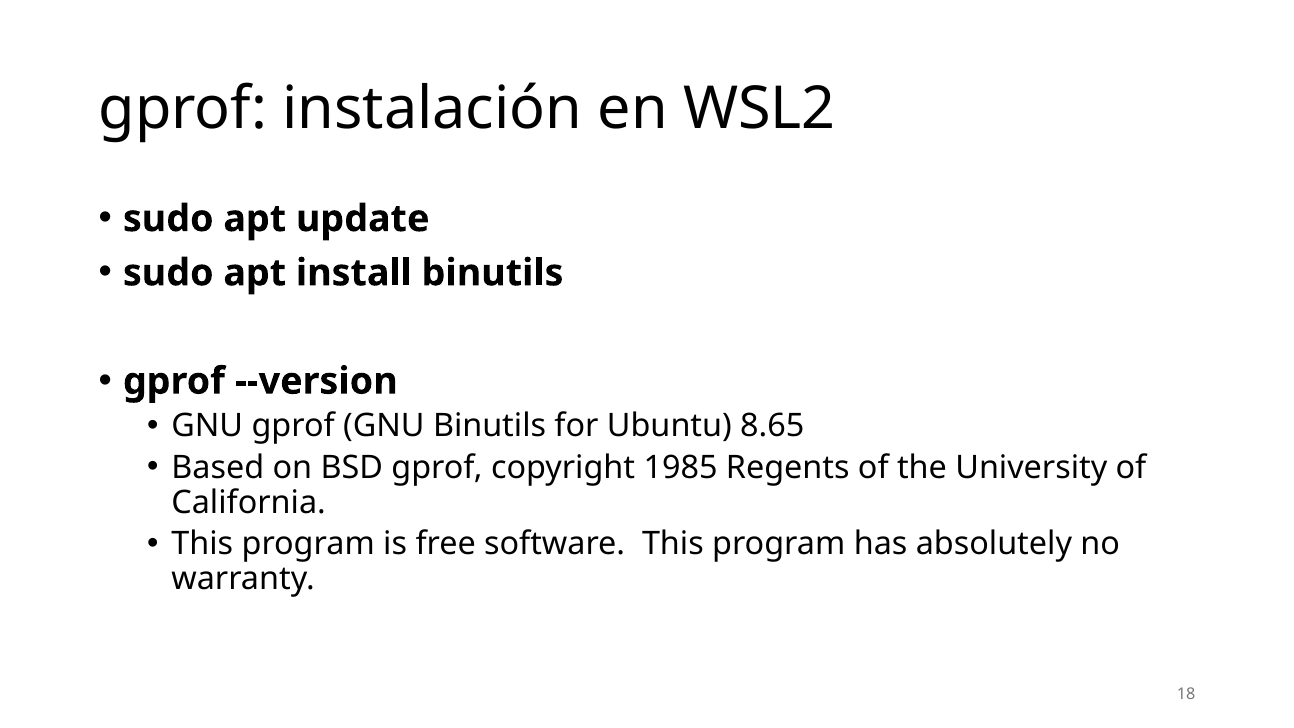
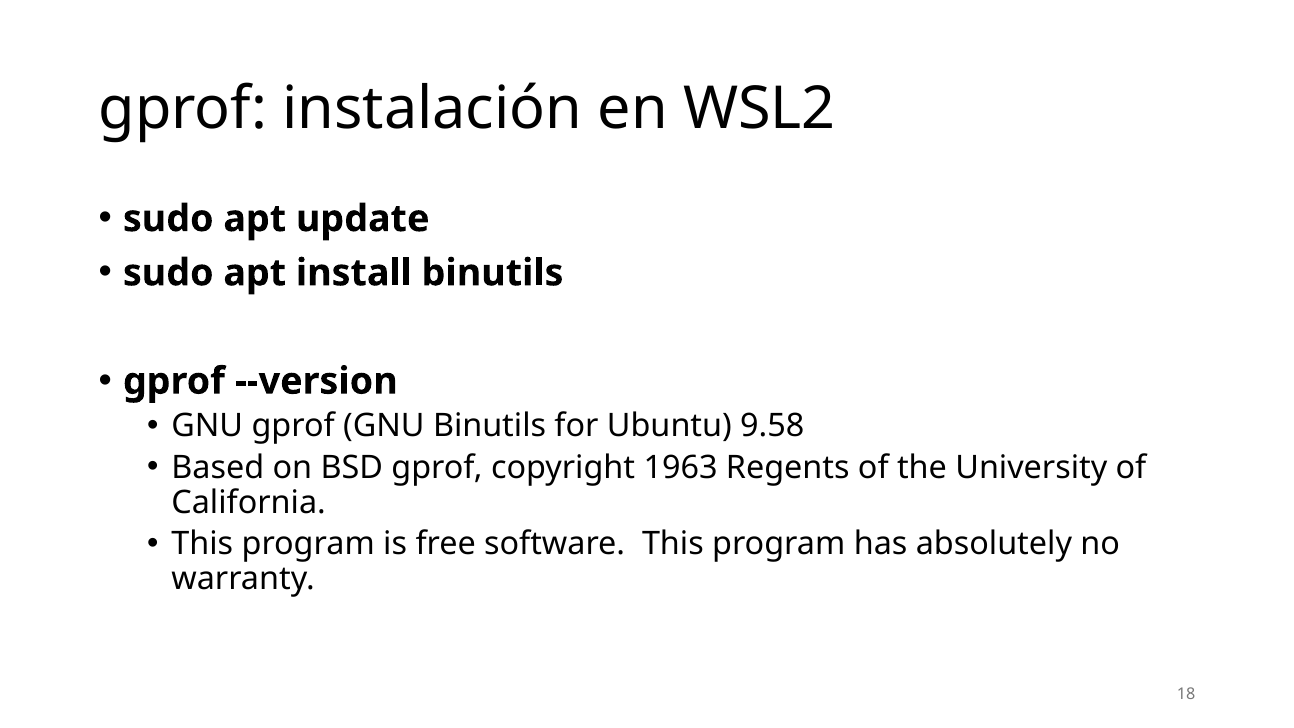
8.65: 8.65 -> 9.58 (772, 426)
1985: 1985 -> 1963 (681, 467)
